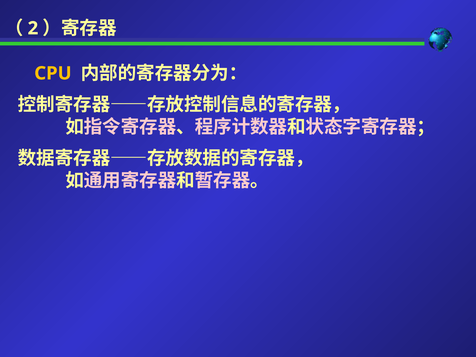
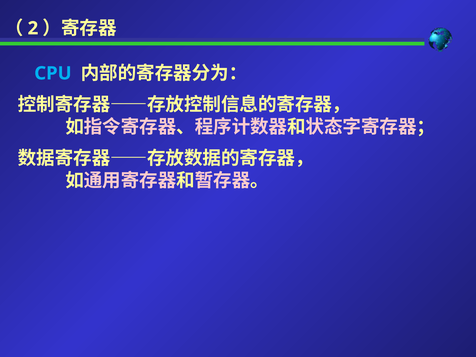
CPU colour: yellow -> light blue (53, 73)
